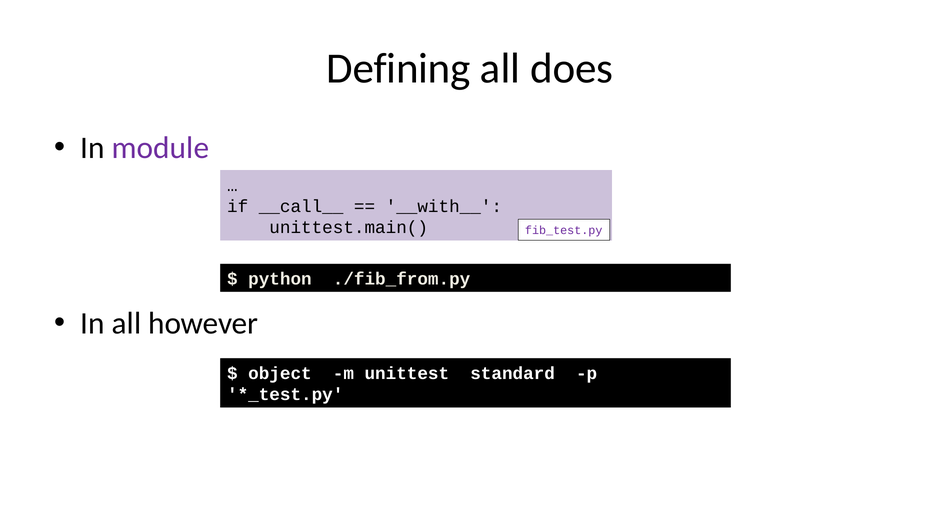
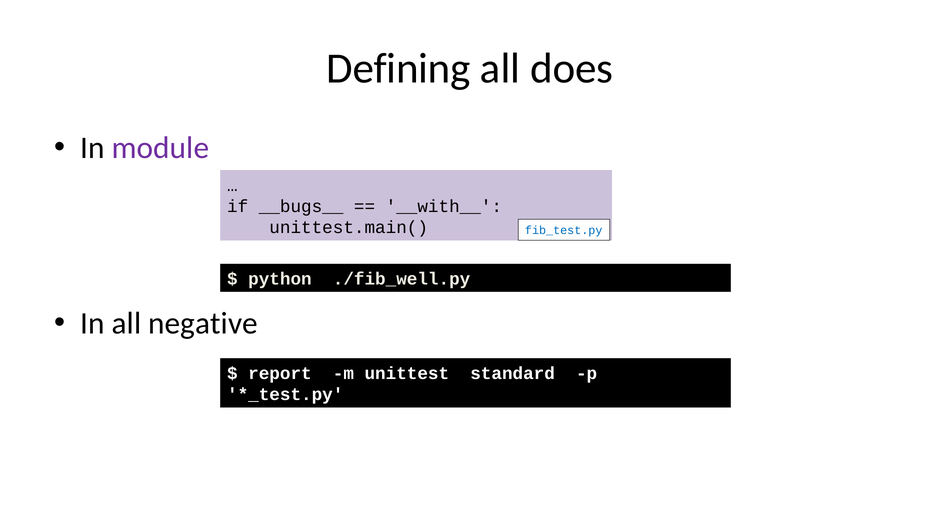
__call__: __call__ -> __bugs__ (301, 206)
fib_test.py colour: purple -> blue (564, 230)
./fib_from.py: ./fib_from.py -> ./fib_well.py (402, 279)
however: however -> negative (203, 323)
object: object -> report (280, 373)
